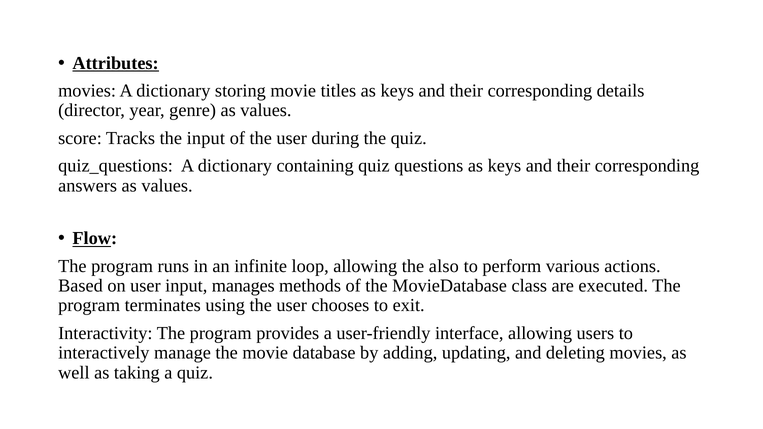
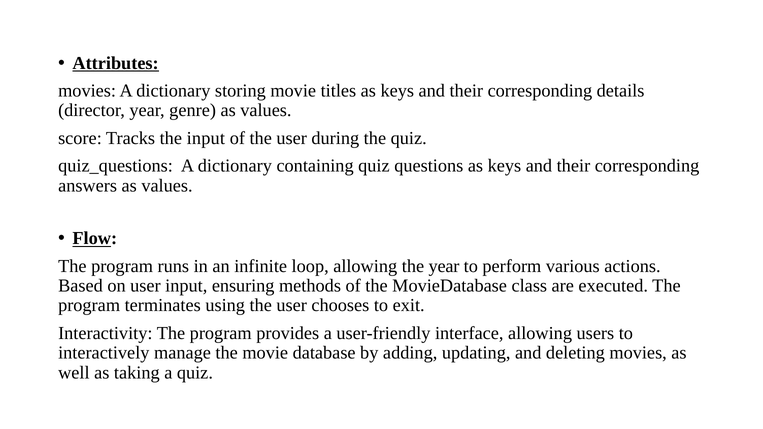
the also: also -> year (444, 266)
manages: manages -> ensuring (243, 286)
